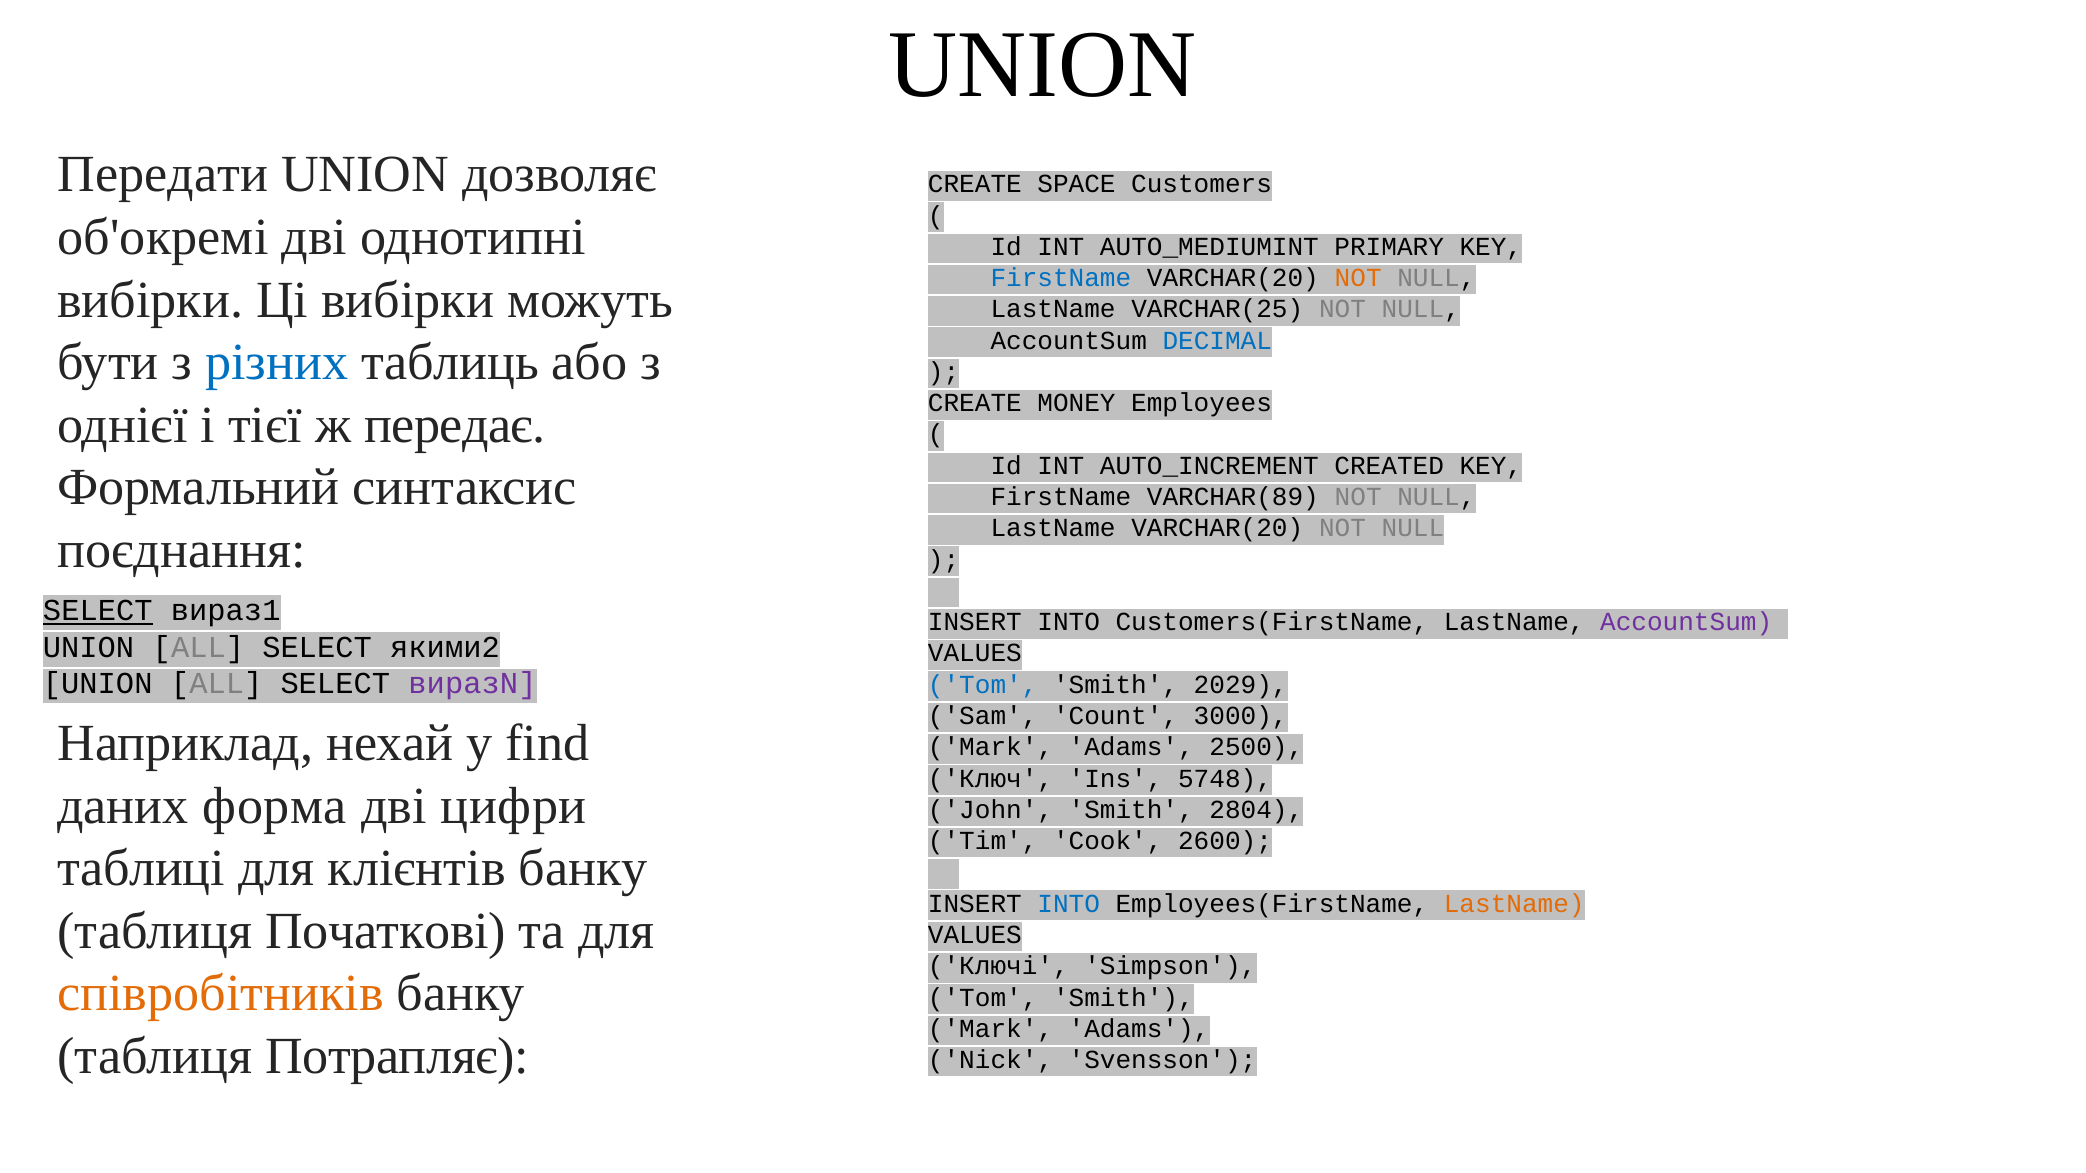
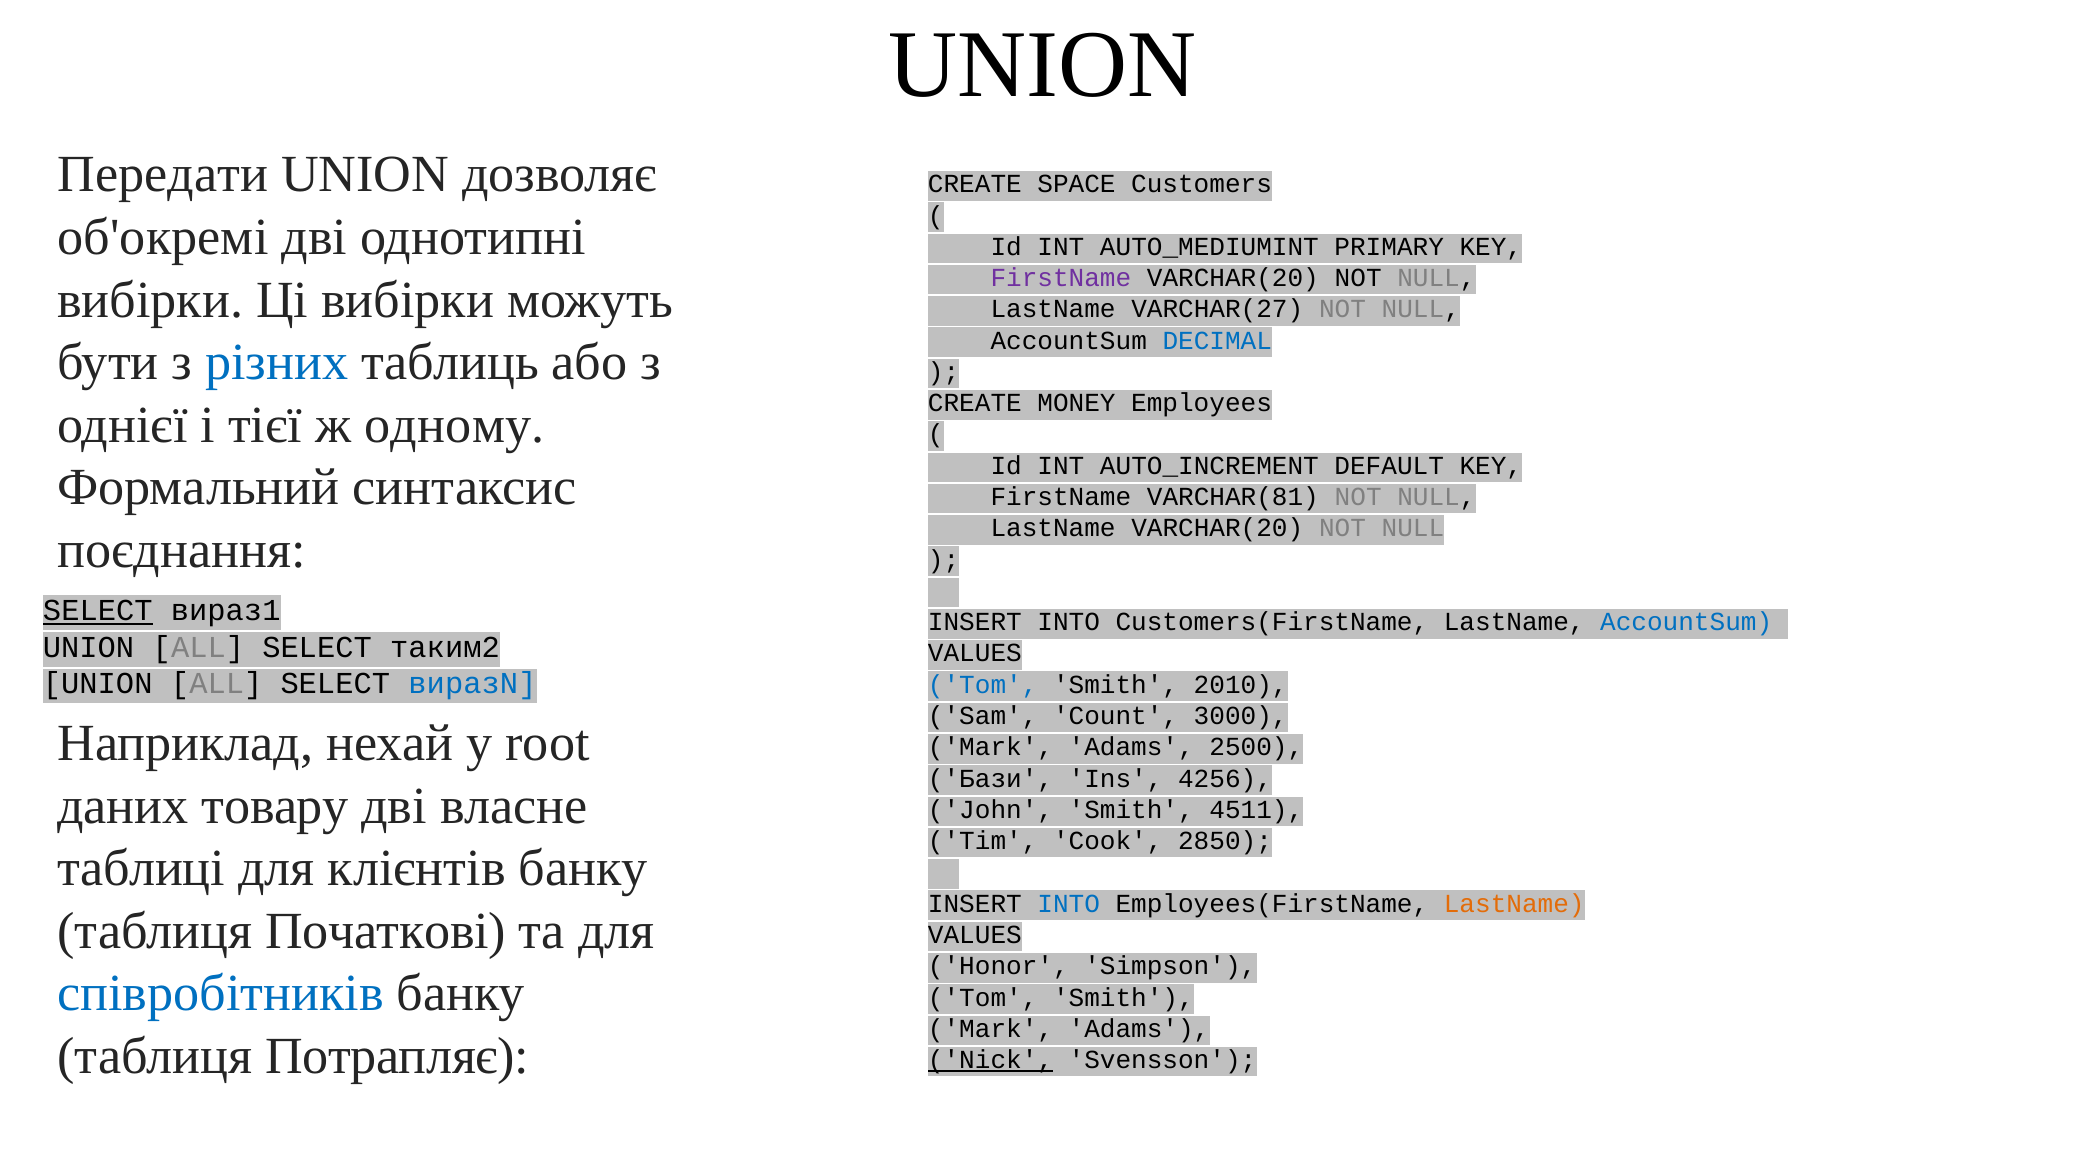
FirstName colour: blue -> purple (1061, 278)
NOT colour: orange -> black (1358, 278)
VARCHAR(25: VARCHAR(25 -> VARCHAR(27 (1217, 309)
передає: передає -> одному (455, 425)
CREATED: CREATED -> DEFAULT (1389, 466)
VARCHAR(89: VARCHAR(89 -> VARCHAR(81 (1233, 497)
AccountSum colour: purple -> blue (1686, 622)
якими2: якими2 -> таким2 (445, 648)
виразN colour: purple -> blue (472, 684)
2029: 2029 -> 2010 (1241, 685)
find: find -> root (547, 743)
Ключ: Ключ -> Бази (991, 779)
5748: 5748 -> 4256 (1225, 779)
форма: форма -> товару (275, 806)
цифри: цифри -> власне (514, 806)
2804: 2804 -> 4511 (1256, 810)
2600: 2600 -> 2850 (1225, 841)
Ключі: Ключі -> Honor (998, 966)
співробітників colour: orange -> blue (221, 994)
Nick underline: none -> present (991, 1060)
